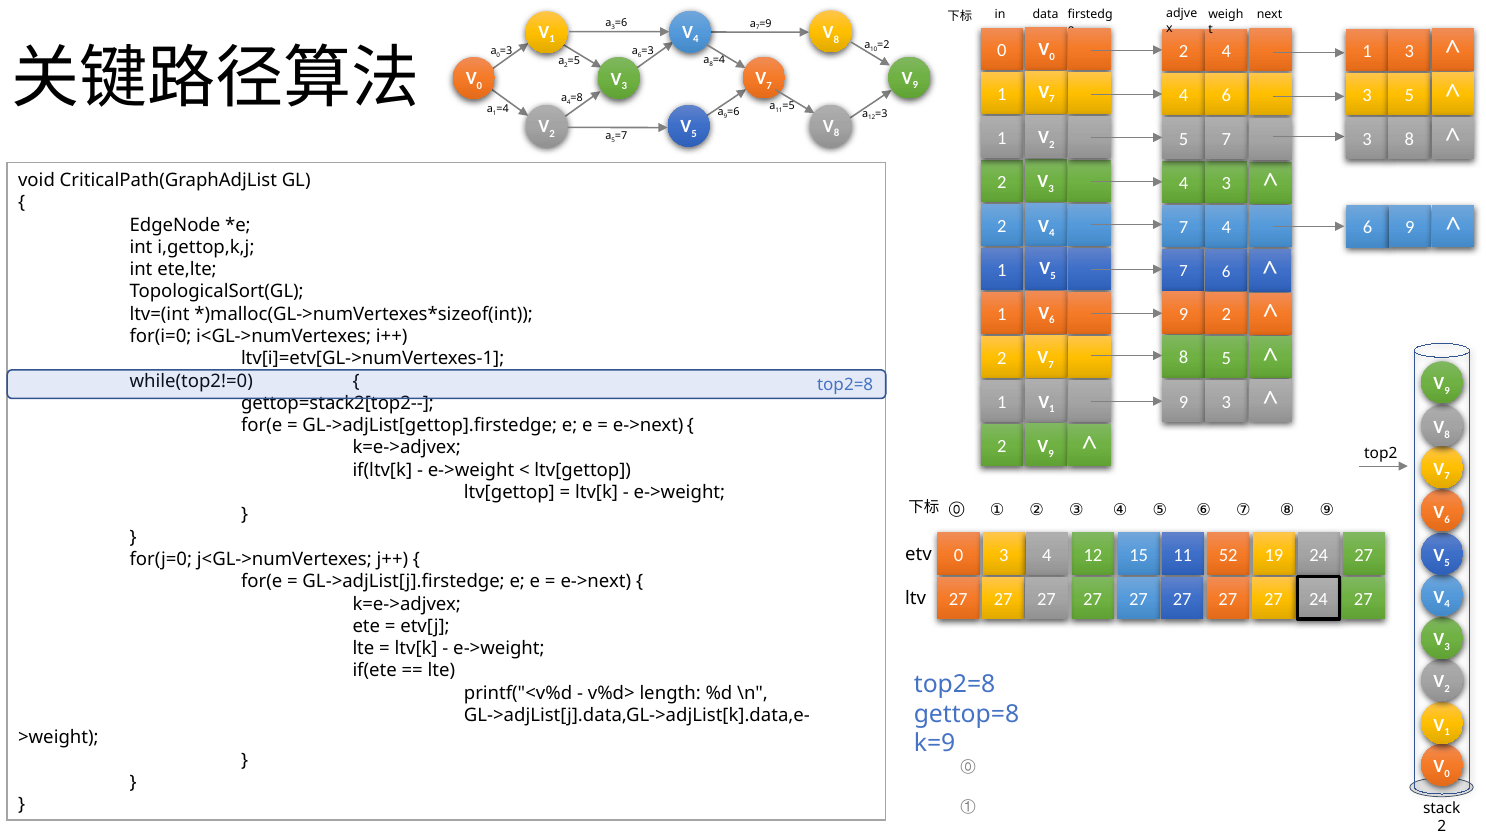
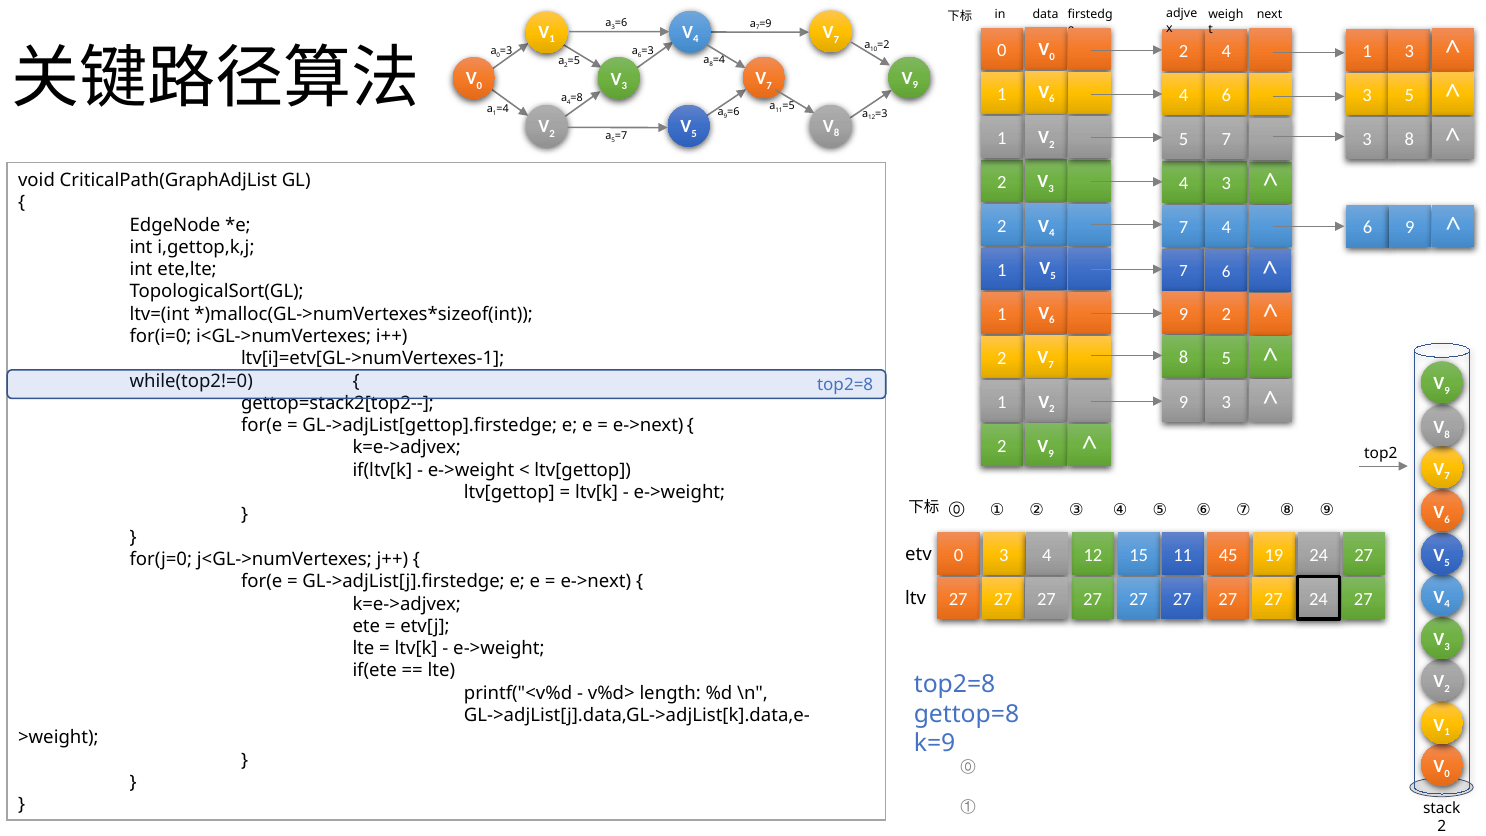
8: 8 -> 7 (836, 39)
7: 7 -> 6 (1052, 99)
1: 1 -> 2 (1052, 409)
52: 52 -> 45 (1228, 555)
